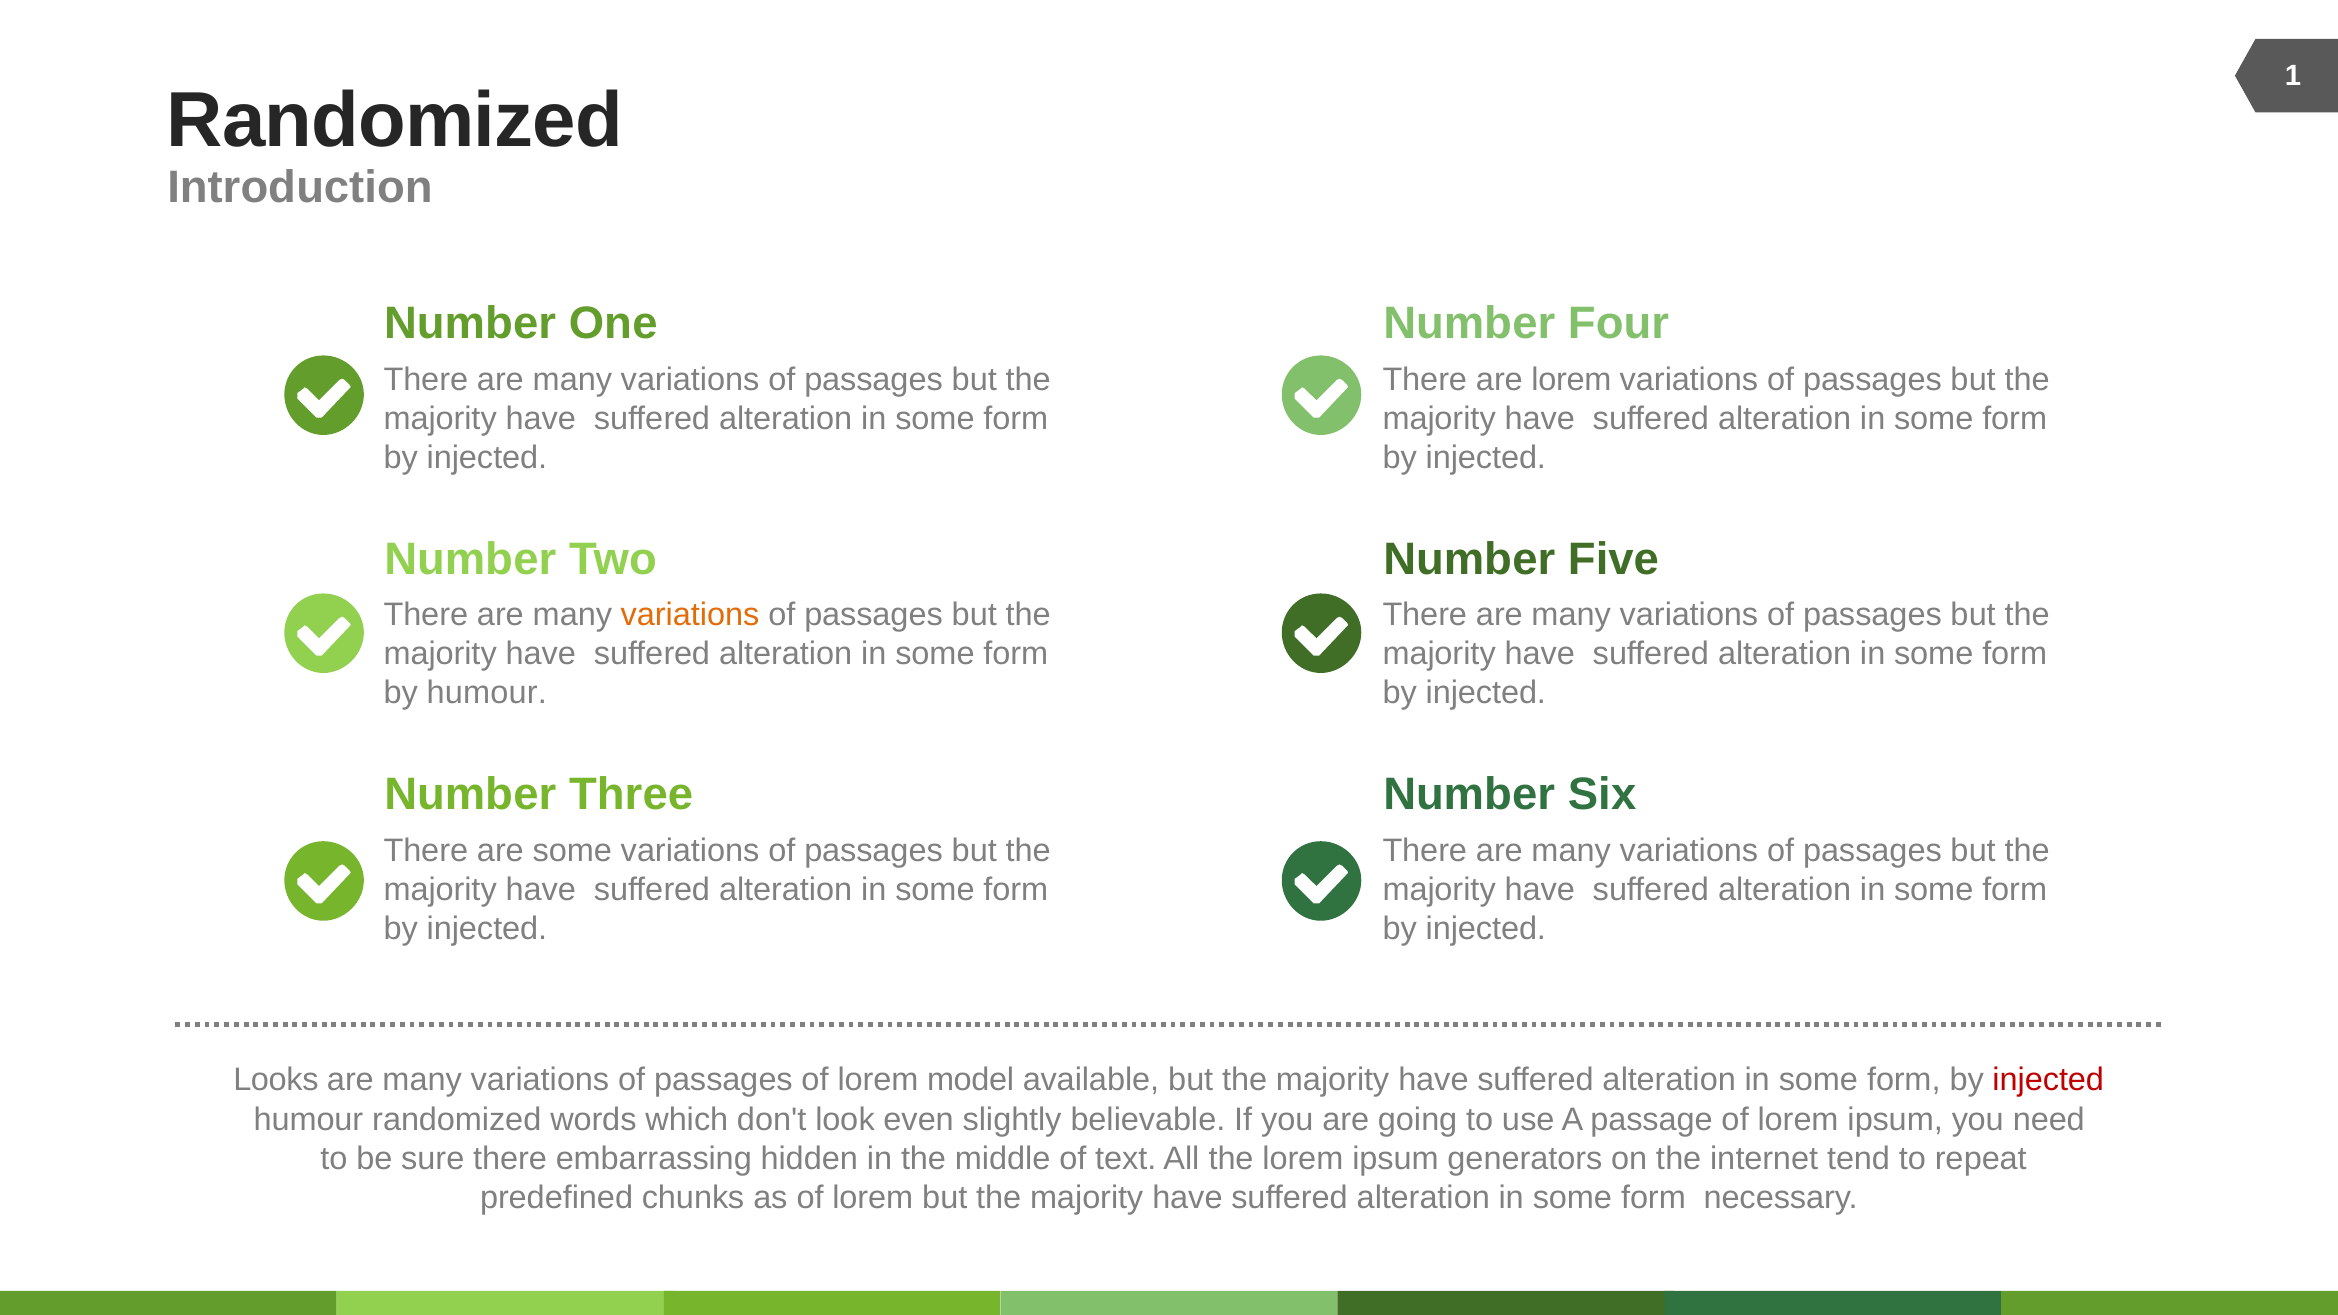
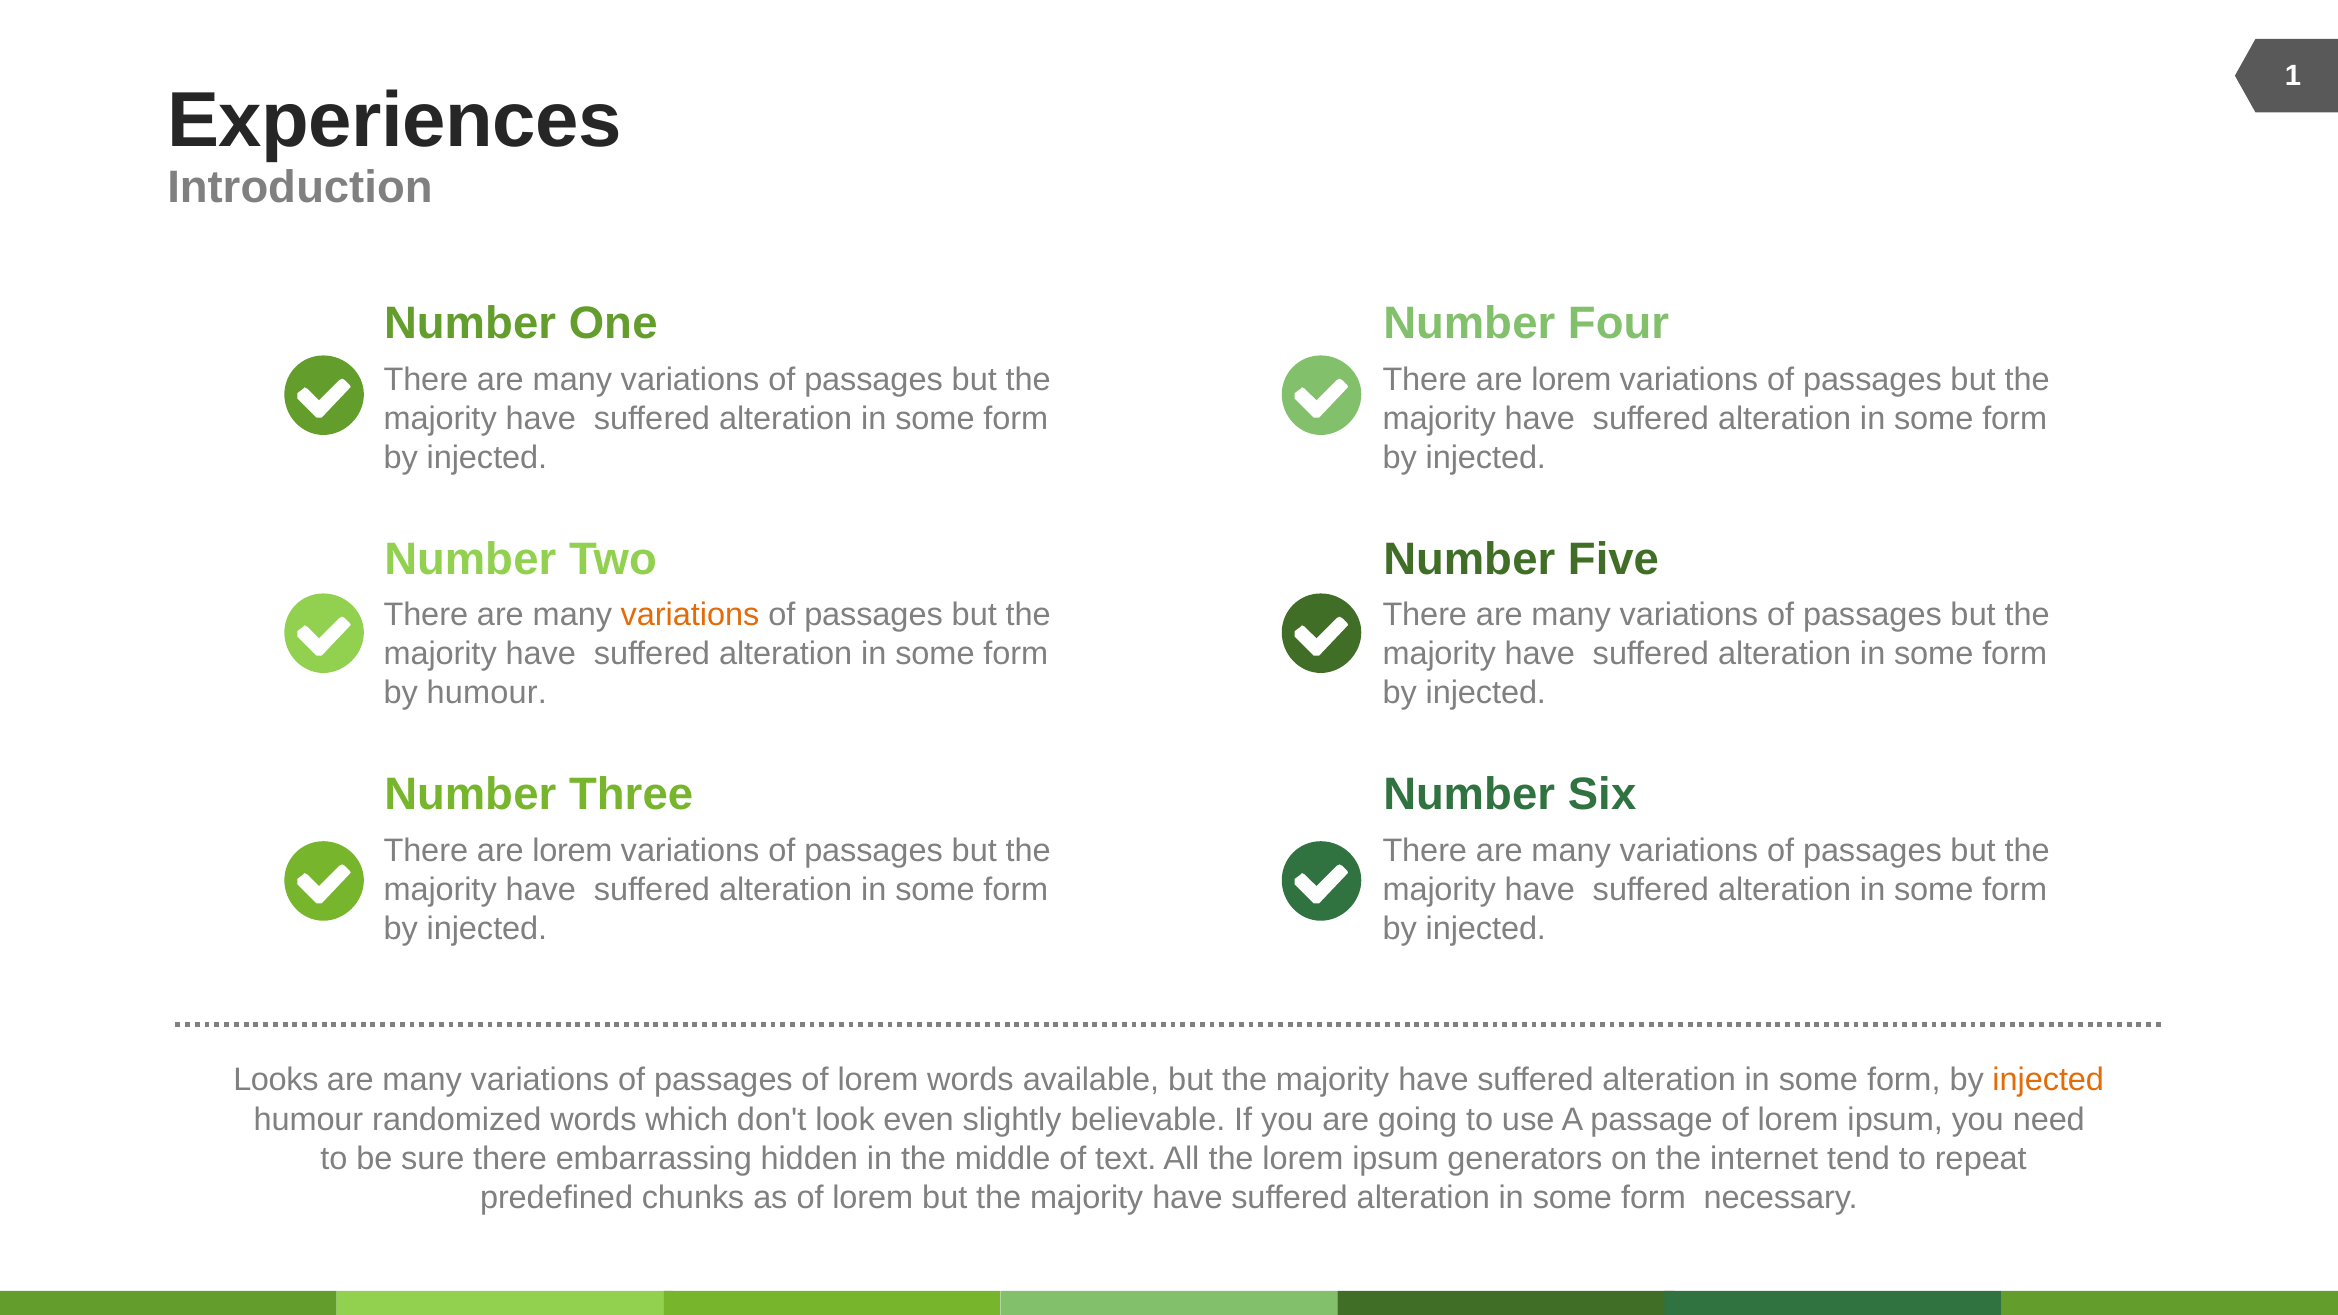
Randomized: Randomized -> Experiences (395, 121)
some: some -> lorem (572, 851)
lorem model: model -> words (970, 1080)
injected colour: red -> orange (2048, 1080)
